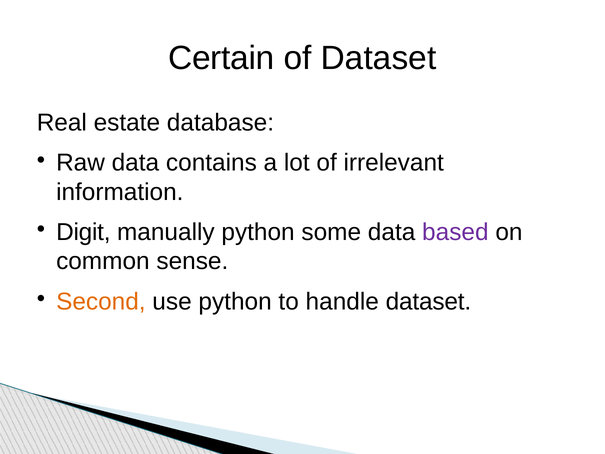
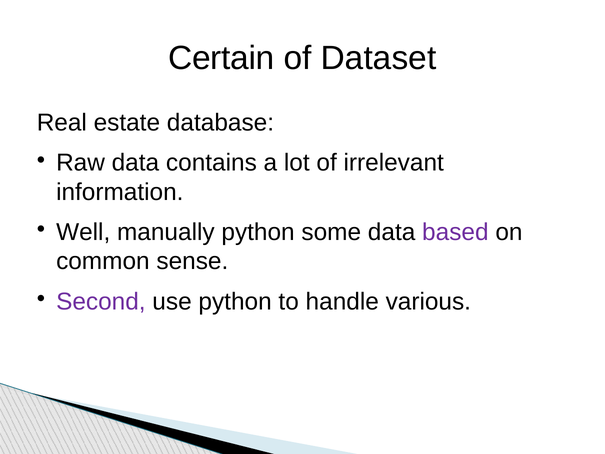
Digit: Digit -> Well (83, 232)
Second colour: orange -> purple (101, 301)
handle dataset: dataset -> various (428, 301)
